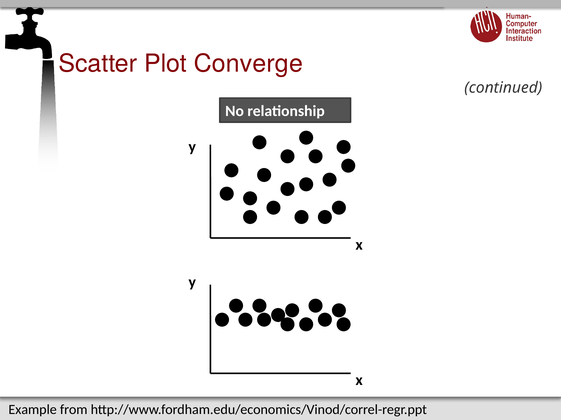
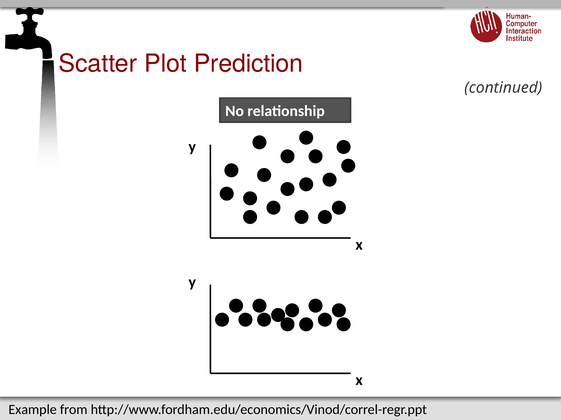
Converge: Converge -> Prediction (248, 64)
